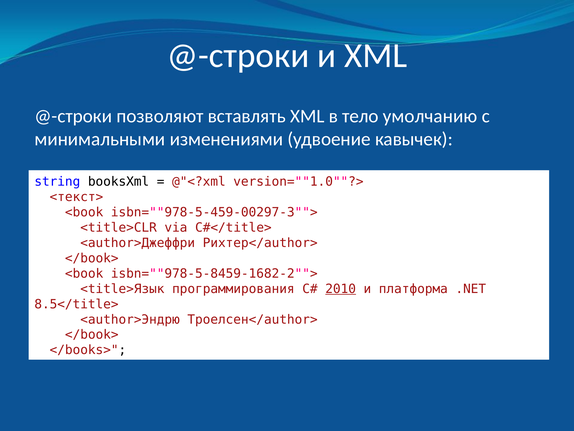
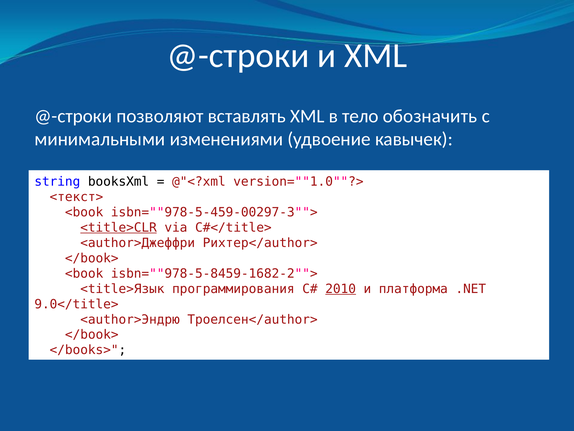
умолчанию: умолчанию -> обозначить (430, 116)
<title>CLR underline: none -> present (119, 227)
8.5</title>: 8.5</title> -> 9.0</title> (76, 304)
